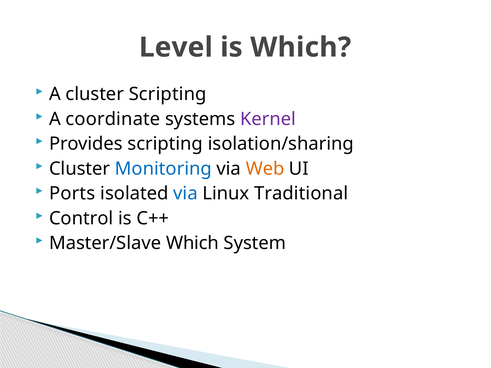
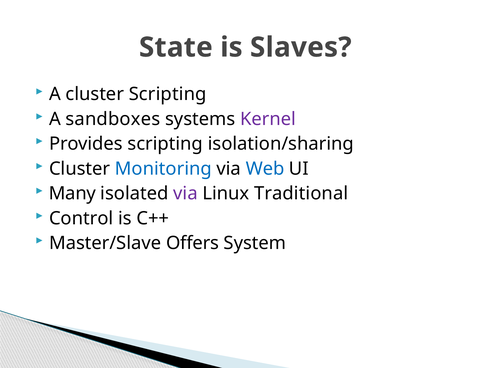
Level: Level -> State (176, 47)
is Which: Which -> Slaves (301, 47)
coordinate: coordinate -> sandboxes (113, 119)
Web colour: orange -> blue (265, 169)
Ports: Ports -> Many (72, 194)
via colour: blue -> purple (185, 194)
Master/Slave Which: Which -> Offers (193, 243)
